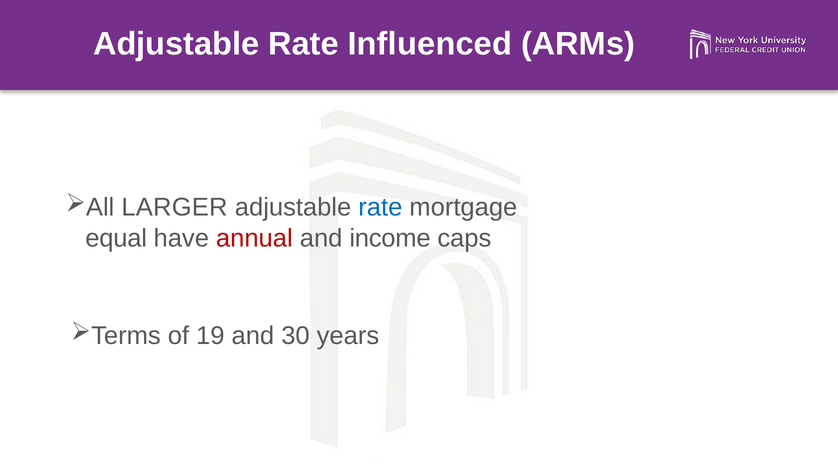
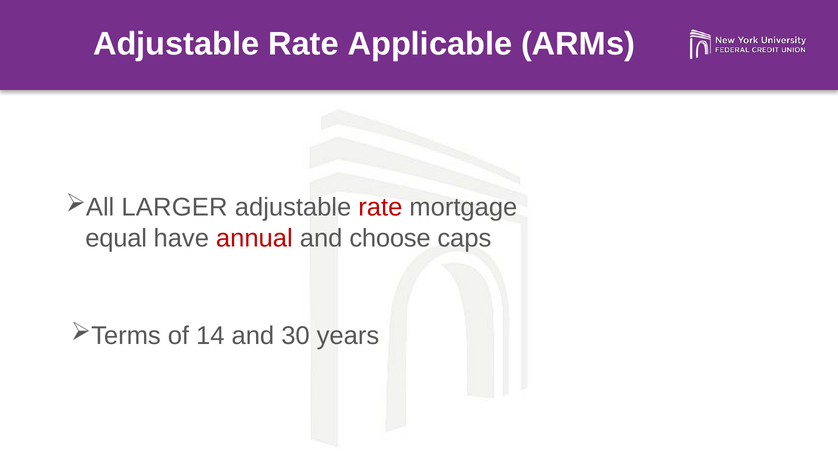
Influenced: Influenced -> Applicable (430, 44)
rate colour: blue -> red (380, 207)
income: income -> choose (390, 238)
19: 19 -> 14 (210, 335)
